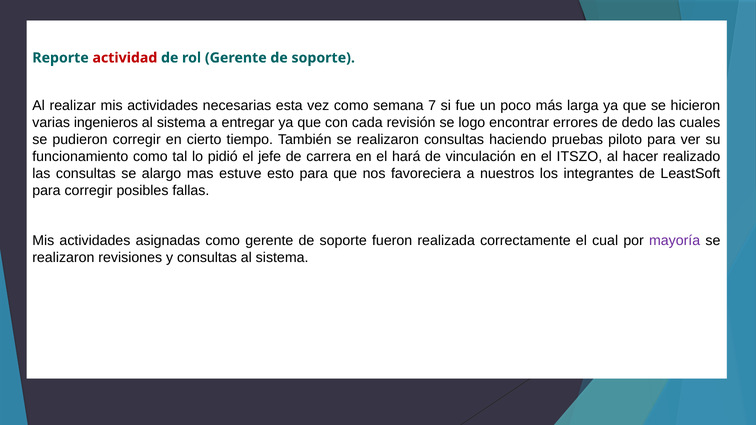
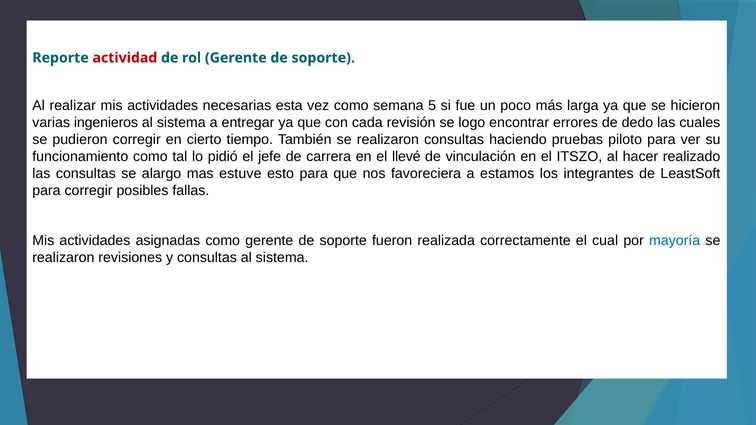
7: 7 -> 5 (432, 106)
hará: hará -> llevé (406, 157)
nuestros: nuestros -> estamos (507, 174)
mayoría colour: purple -> blue (675, 241)
